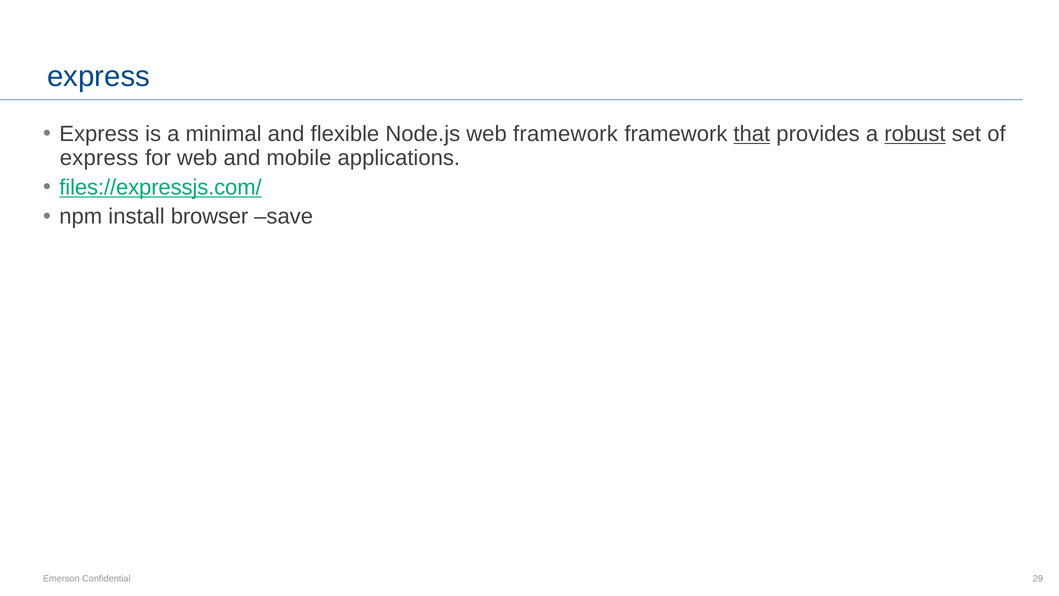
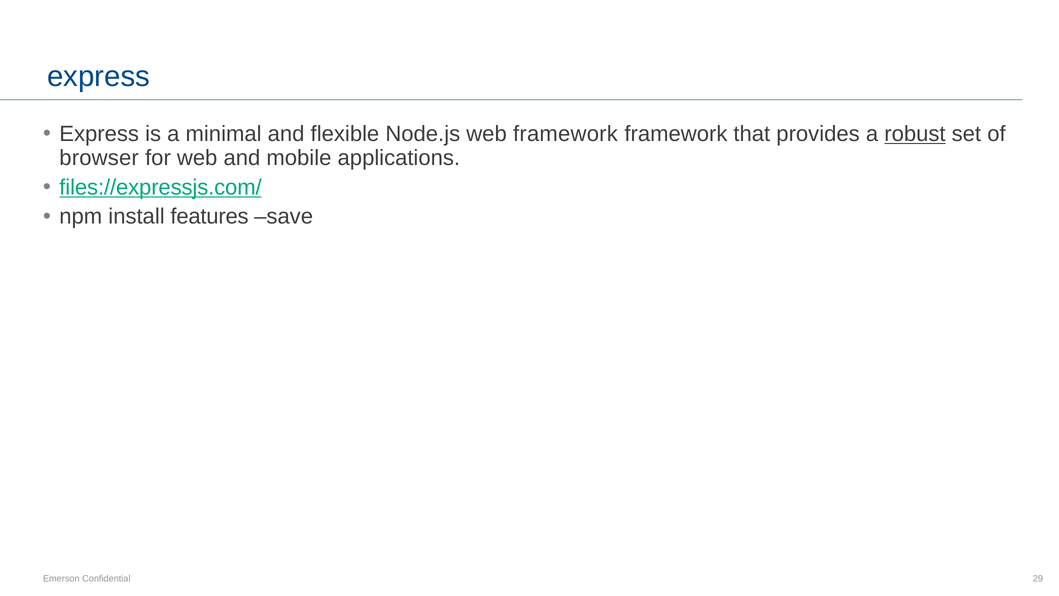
that underline: present -> none (752, 134)
express: express -> browser (99, 158)
browser: browser -> features (210, 217)
